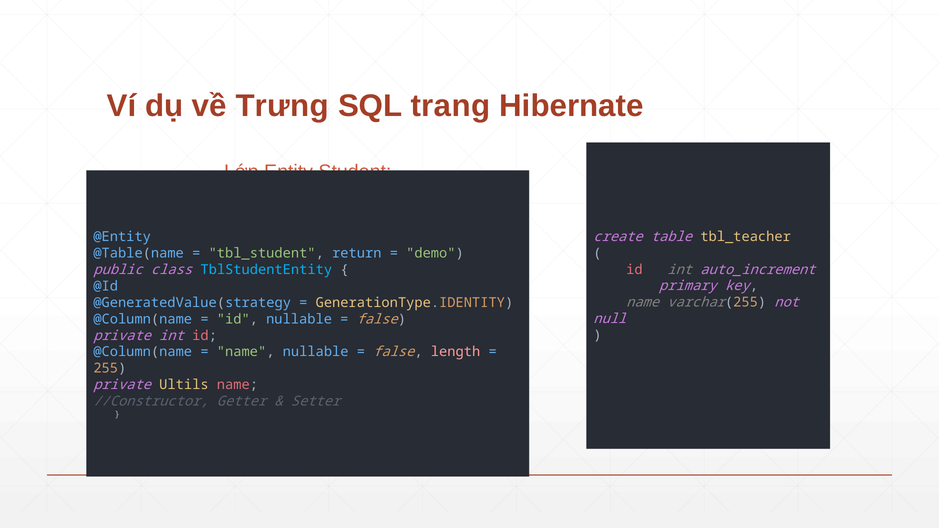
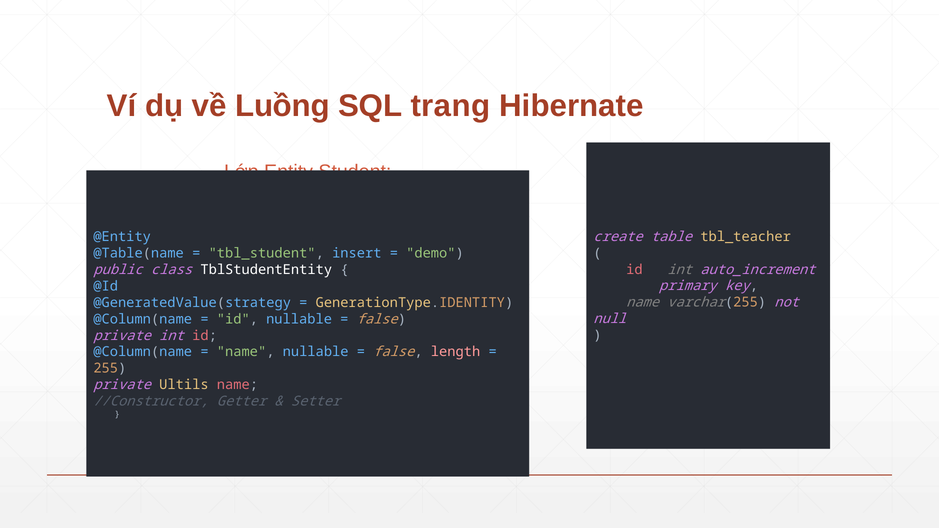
Trưng: Trưng -> Luồng (283, 106)
return: return -> insert (357, 253)
TblStudentEntity colour: light blue -> white (266, 270)
